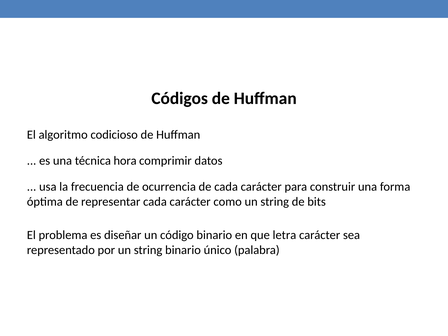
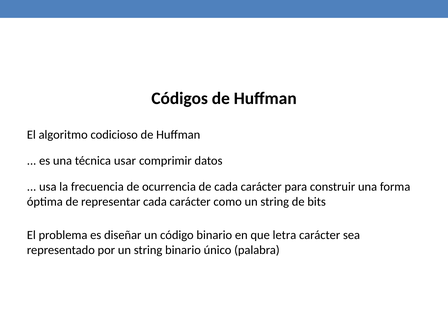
hora: hora -> usar (125, 161)
